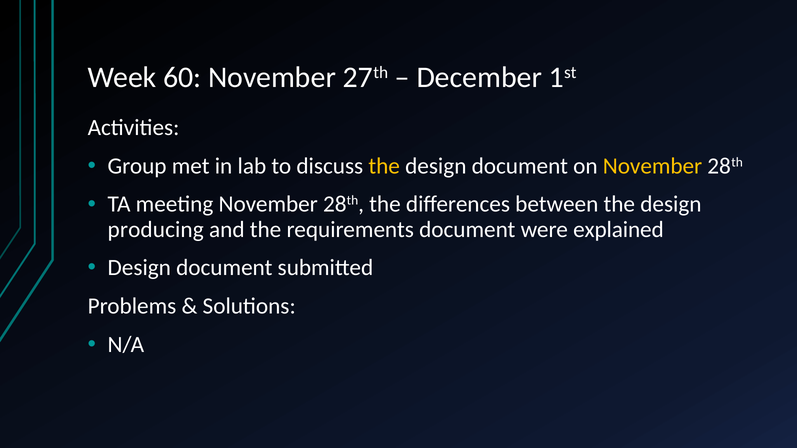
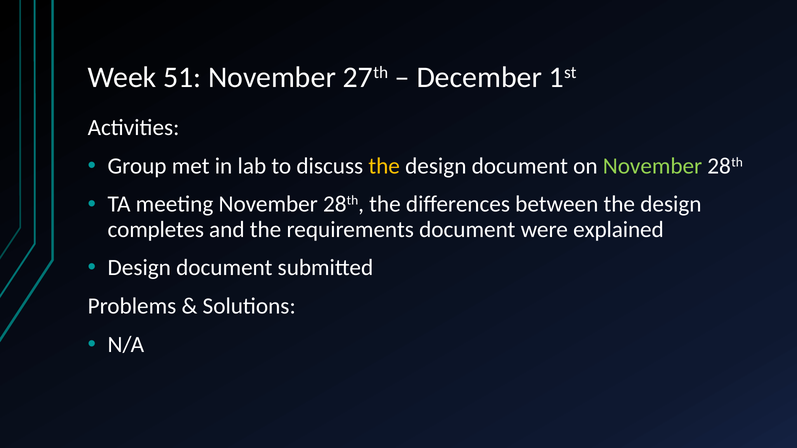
60: 60 -> 51 (182, 78)
November colour: yellow -> light green (652, 166)
producing: producing -> completes (156, 230)
